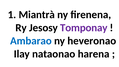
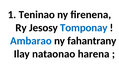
Miantrà: Miantrà -> Teninao (37, 15)
Tomponay colour: purple -> blue (84, 28)
heveronao: heveronao -> fahantrany (92, 41)
